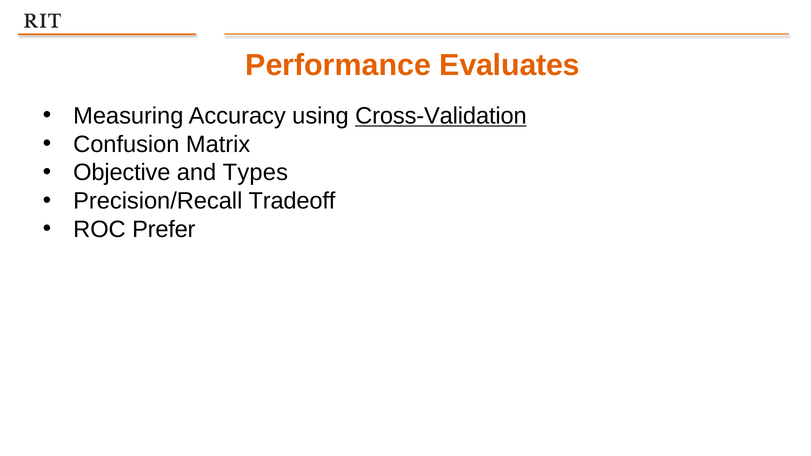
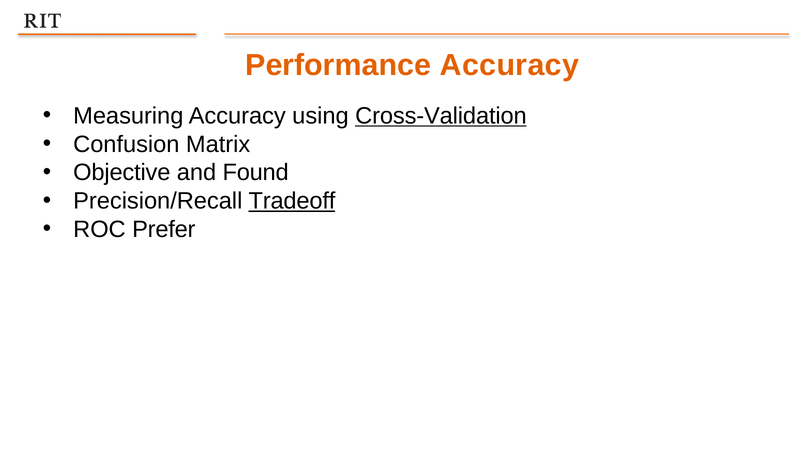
Performance Evaluates: Evaluates -> Accuracy (509, 65)
Types: Types -> Found (256, 173)
Tradeoff underline: none -> present (292, 201)
